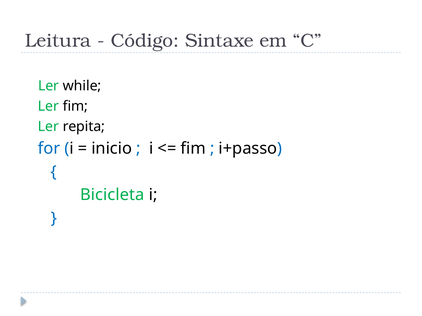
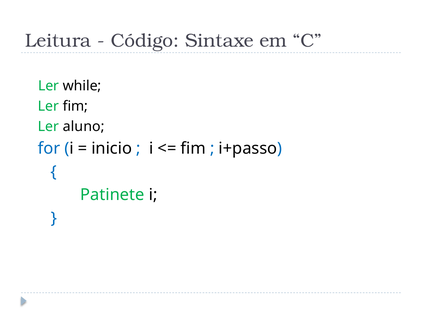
repita: repita -> aluno (84, 127)
Bicicleta: Bicicleta -> Patinete (112, 195)
